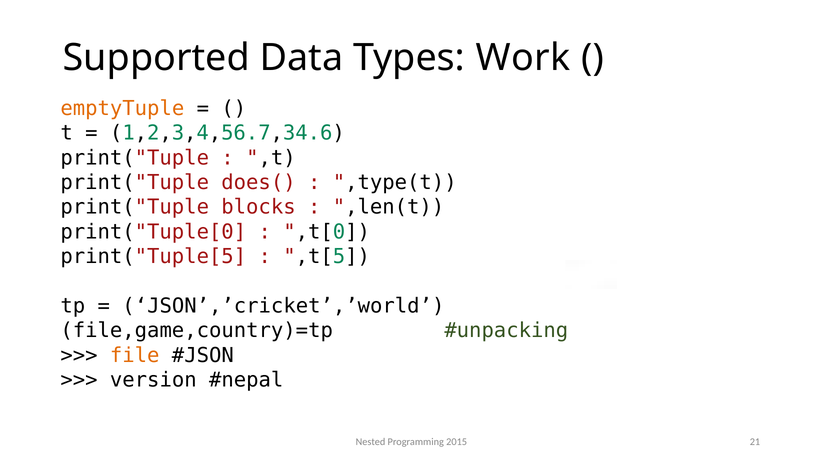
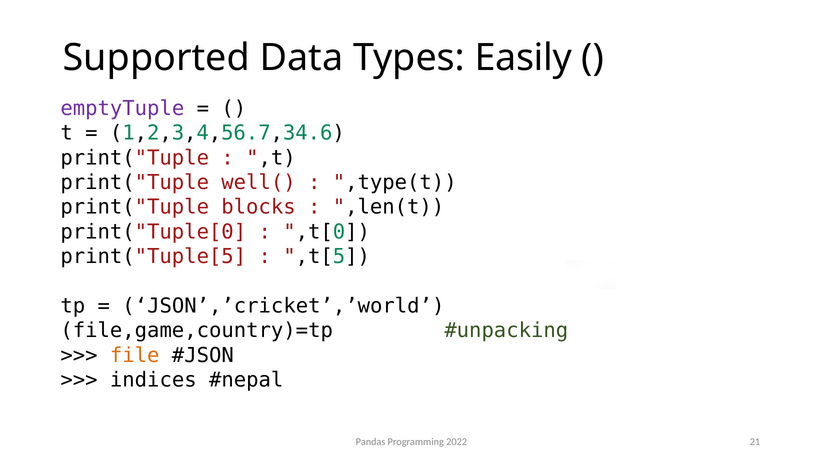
Work: Work -> Easily (523, 58)
emptyTuple colour: orange -> purple (122, 108)
does(: does( -> well( (258, 182)
version: version -> indices (153, 380)
Nested: Nested -> Pandas (371, 442)
2015: 2015 -> 2022 (457, 442)
